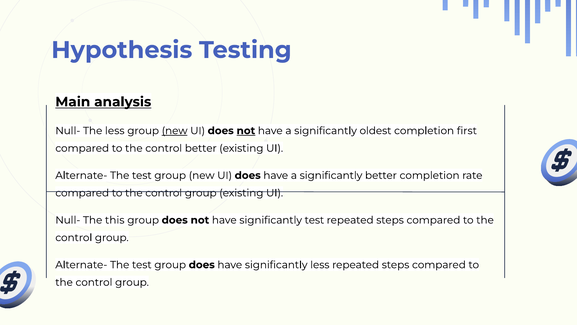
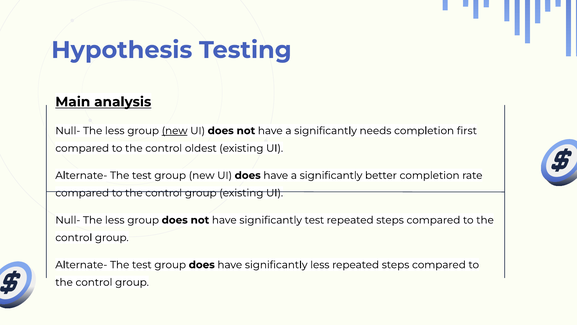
not underline: present -> none (246, 131)
oldest: oldest -> needs (375, 131)
control better: better -> oldest (201, 148)
this: this -> less (115, 220)
